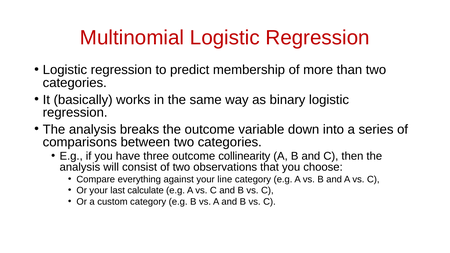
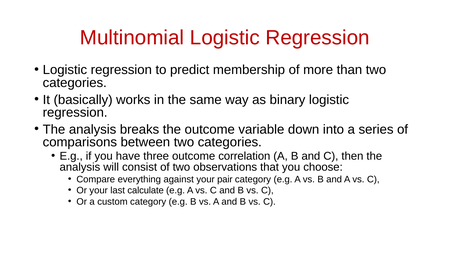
collinearity: collinearity -> correlation (244, 156)
line: line -> pair (225, 179)
